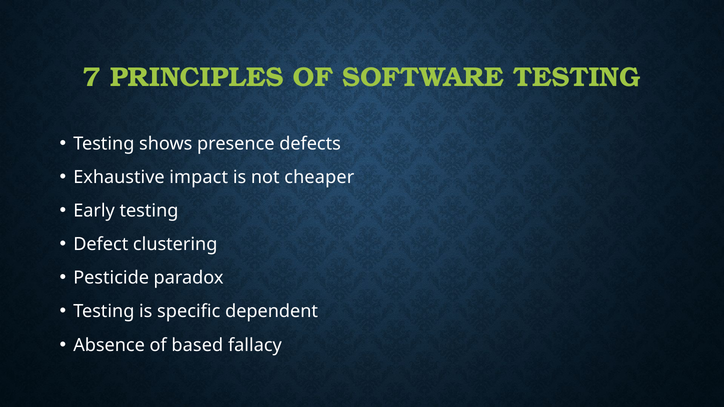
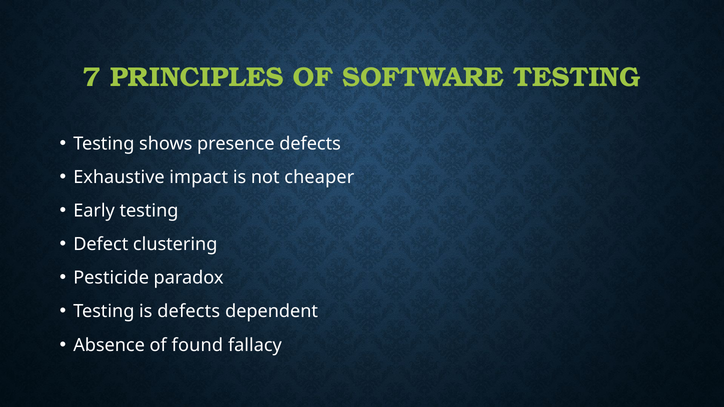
is specific: specific -> defects (189, 312)
based: based -> found (197, 345)
